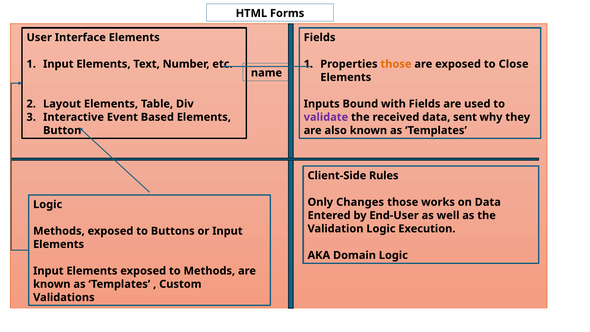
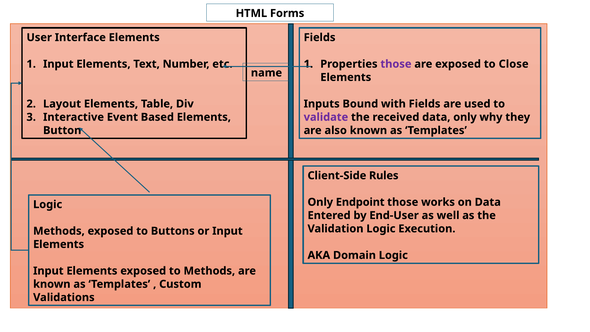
those colour: orange -> purple (396, 64)
data sent: sent -> only (465, 117)
Changes: Changes -> Endpoint (360, 202)
